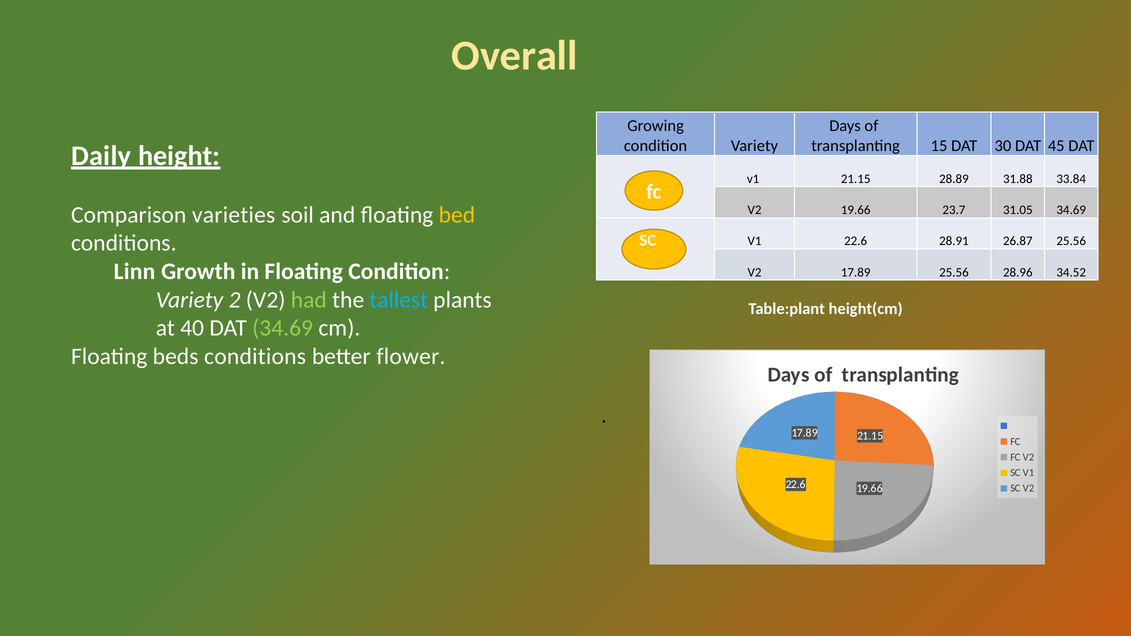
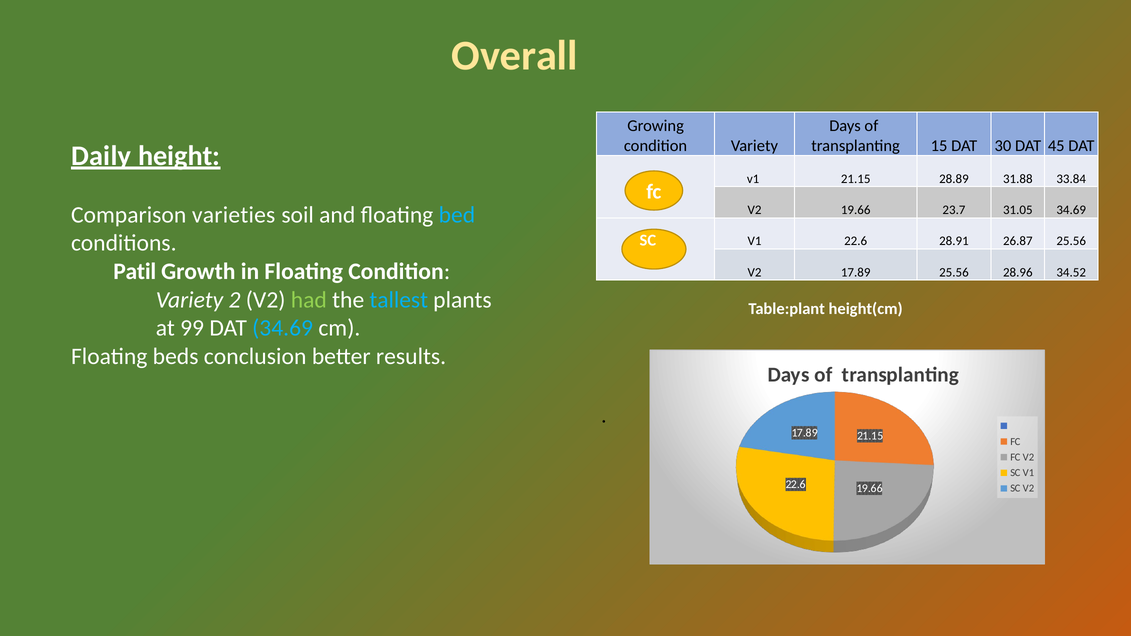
bed colour: yellow -> light blue (457, 215)
Linn: Linn -> Patil (135, 272)
40: 40 -> 99 (192, 328)
34.69 colour: light green -> light blue (283, 328)
beds conditions: conditions -> conclusion (255, 356)
flower: flower -> results (411, 356)
